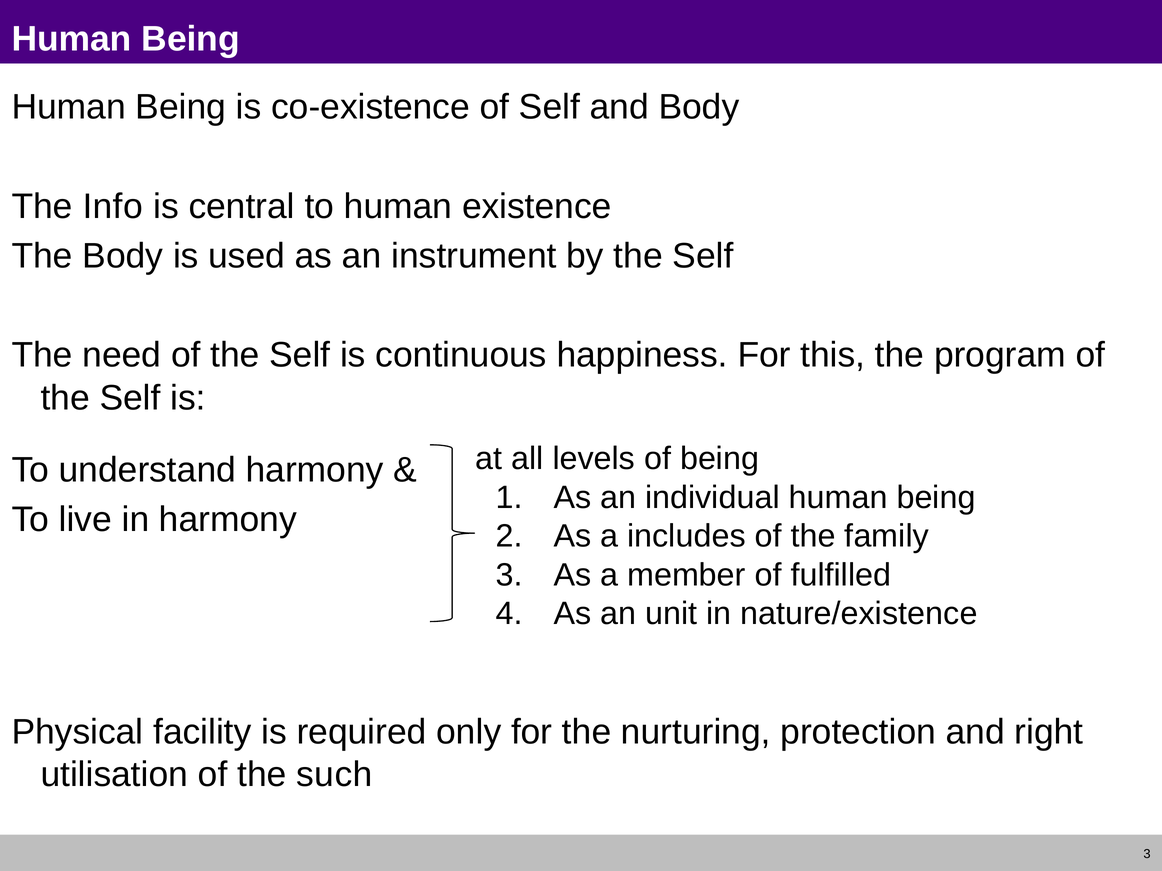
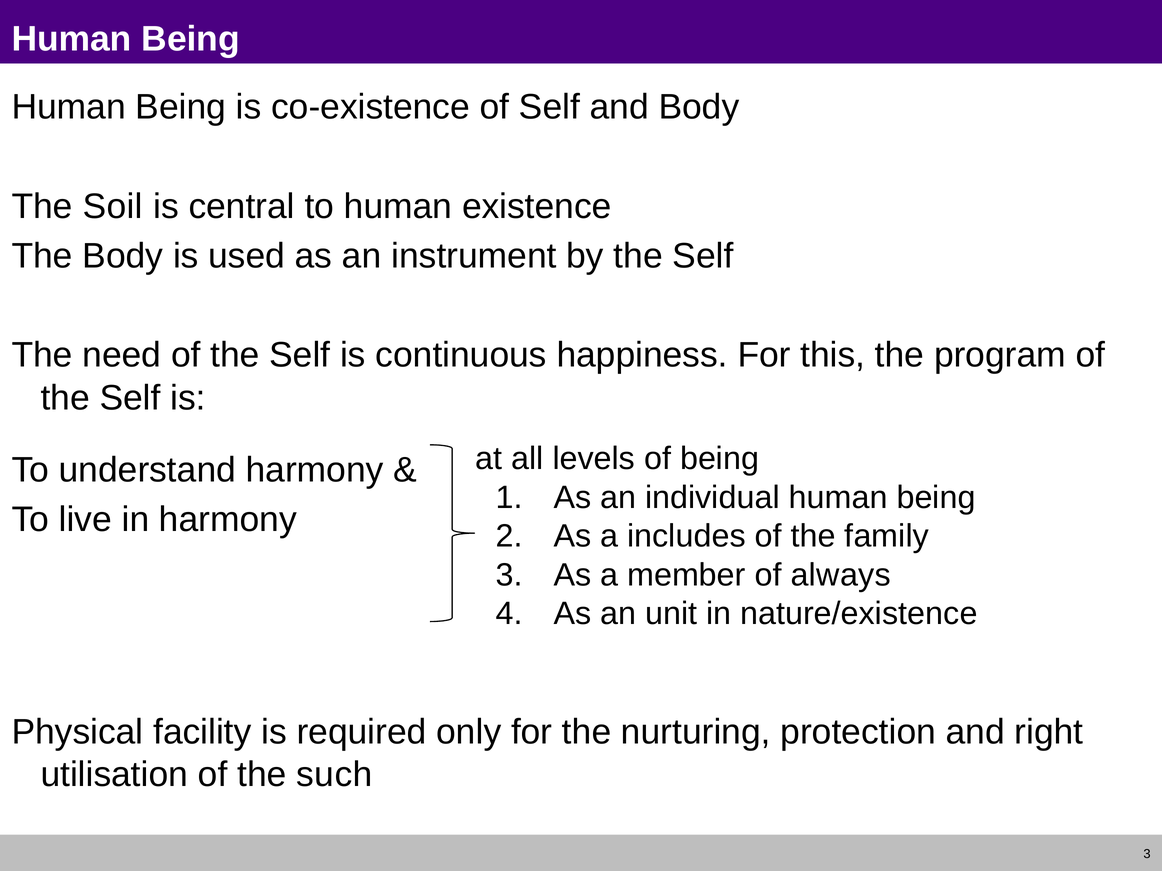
Info: Info -> Soil (113, 206)
fulfilled: fulfilled -> always (841, 575)
